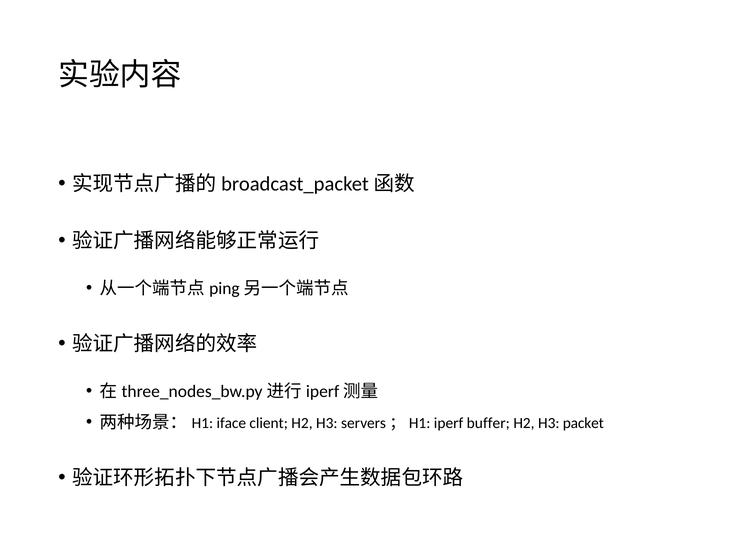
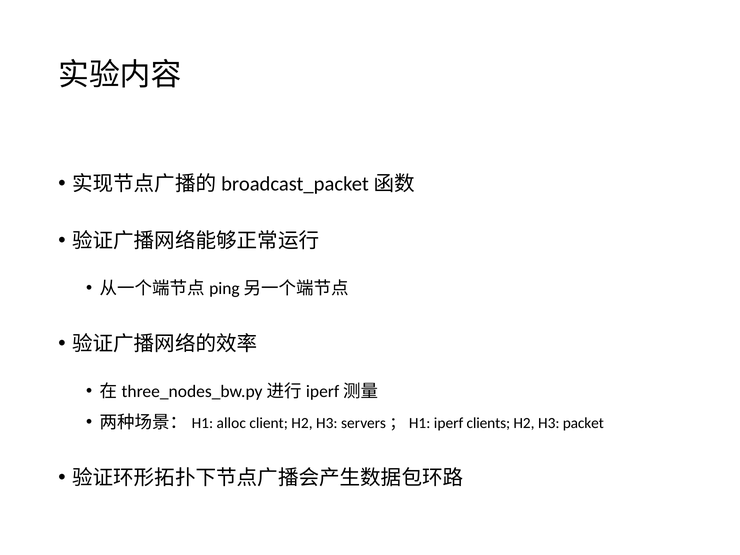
iface: iface -> alloc (231, 423)
buffer: buffer -> clients (488, 423)
